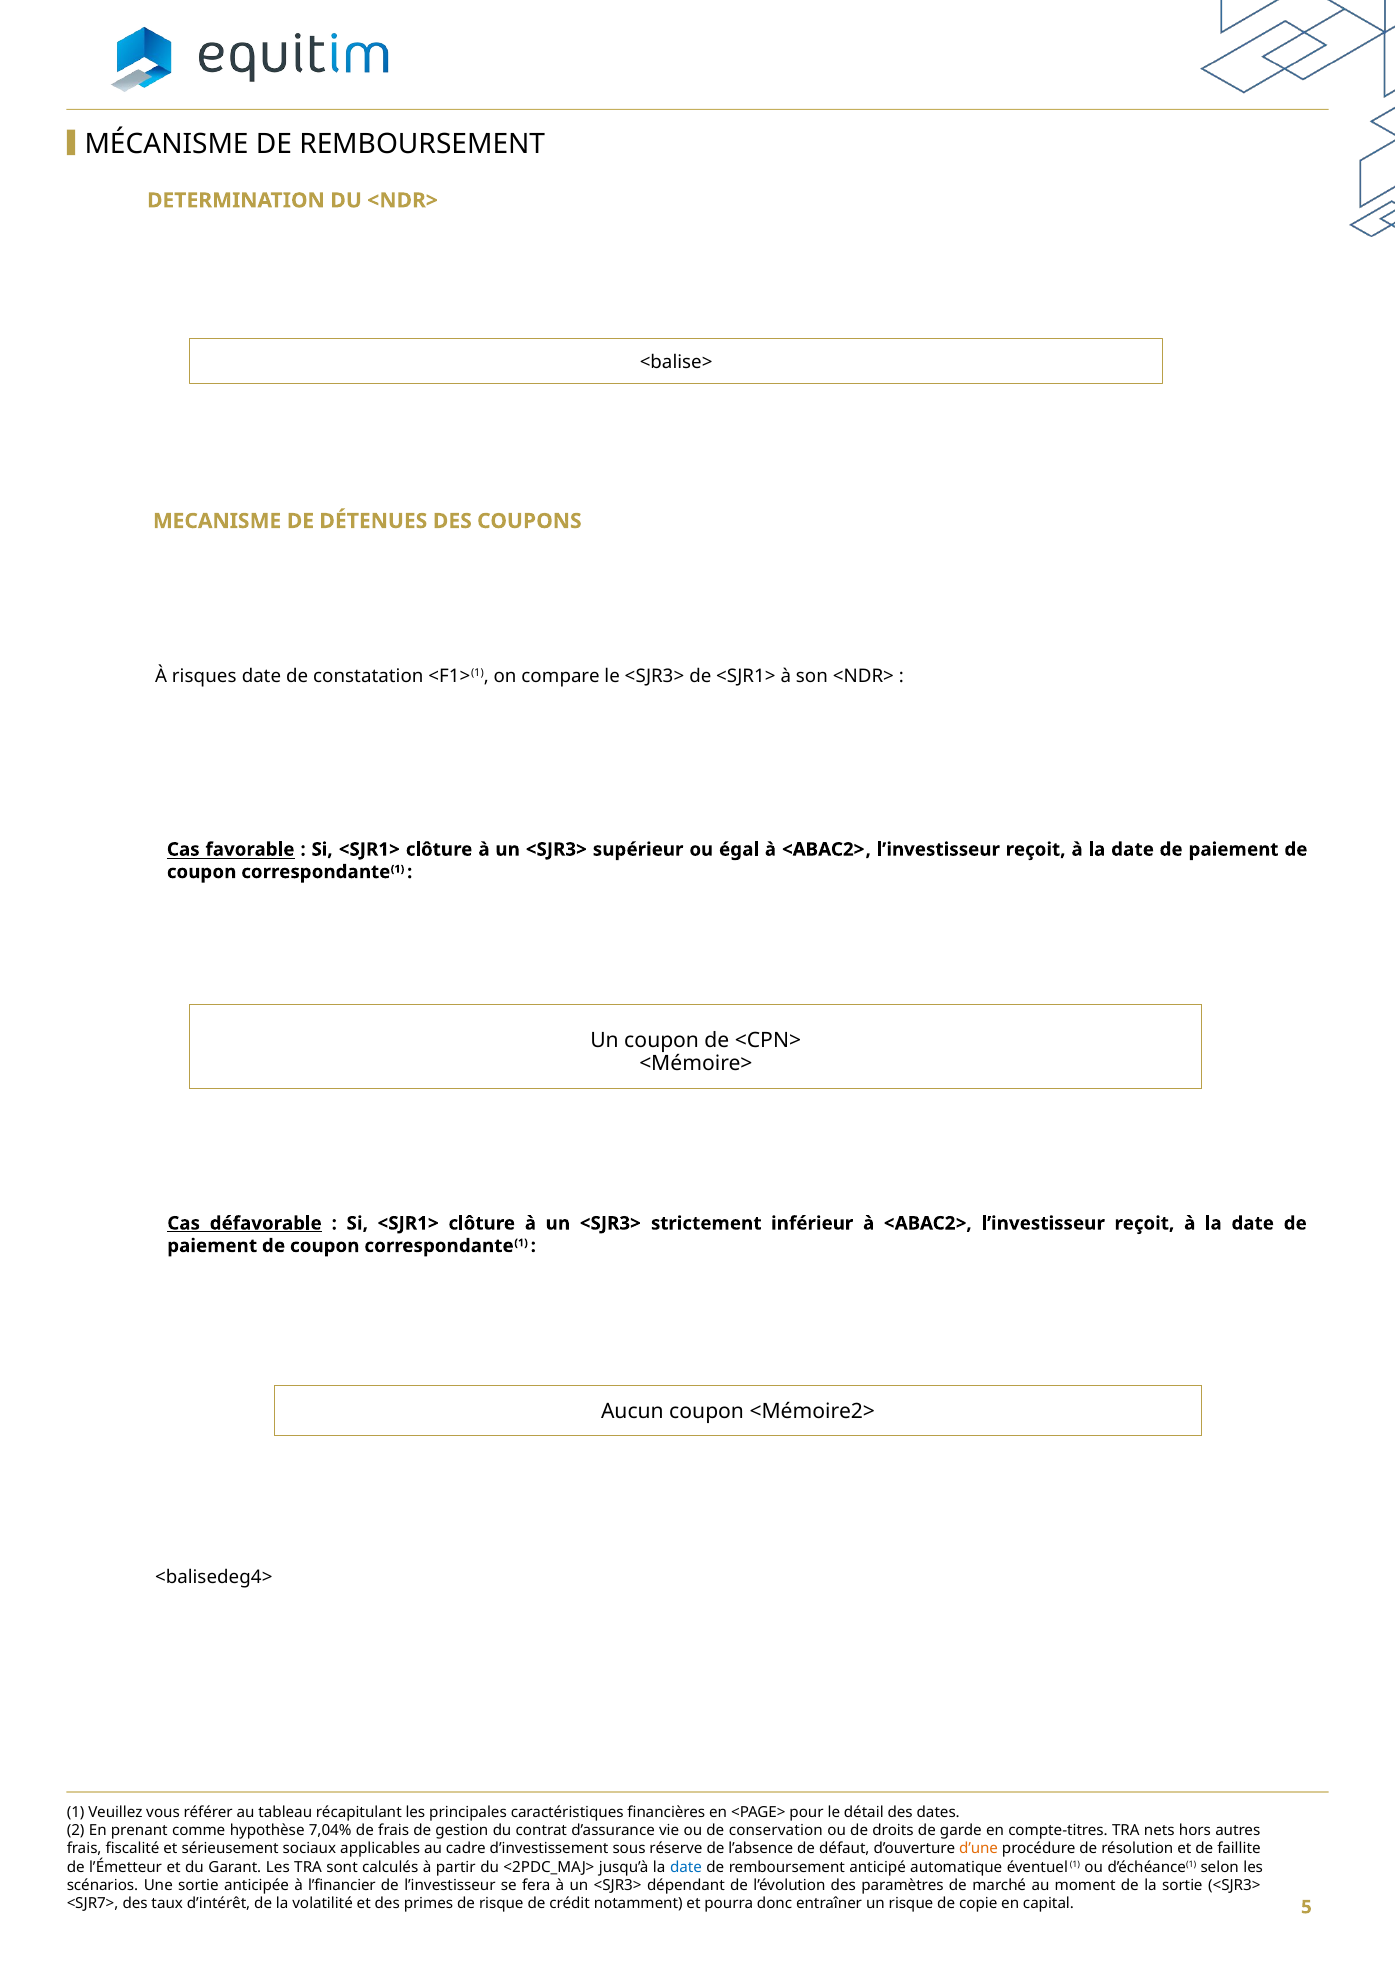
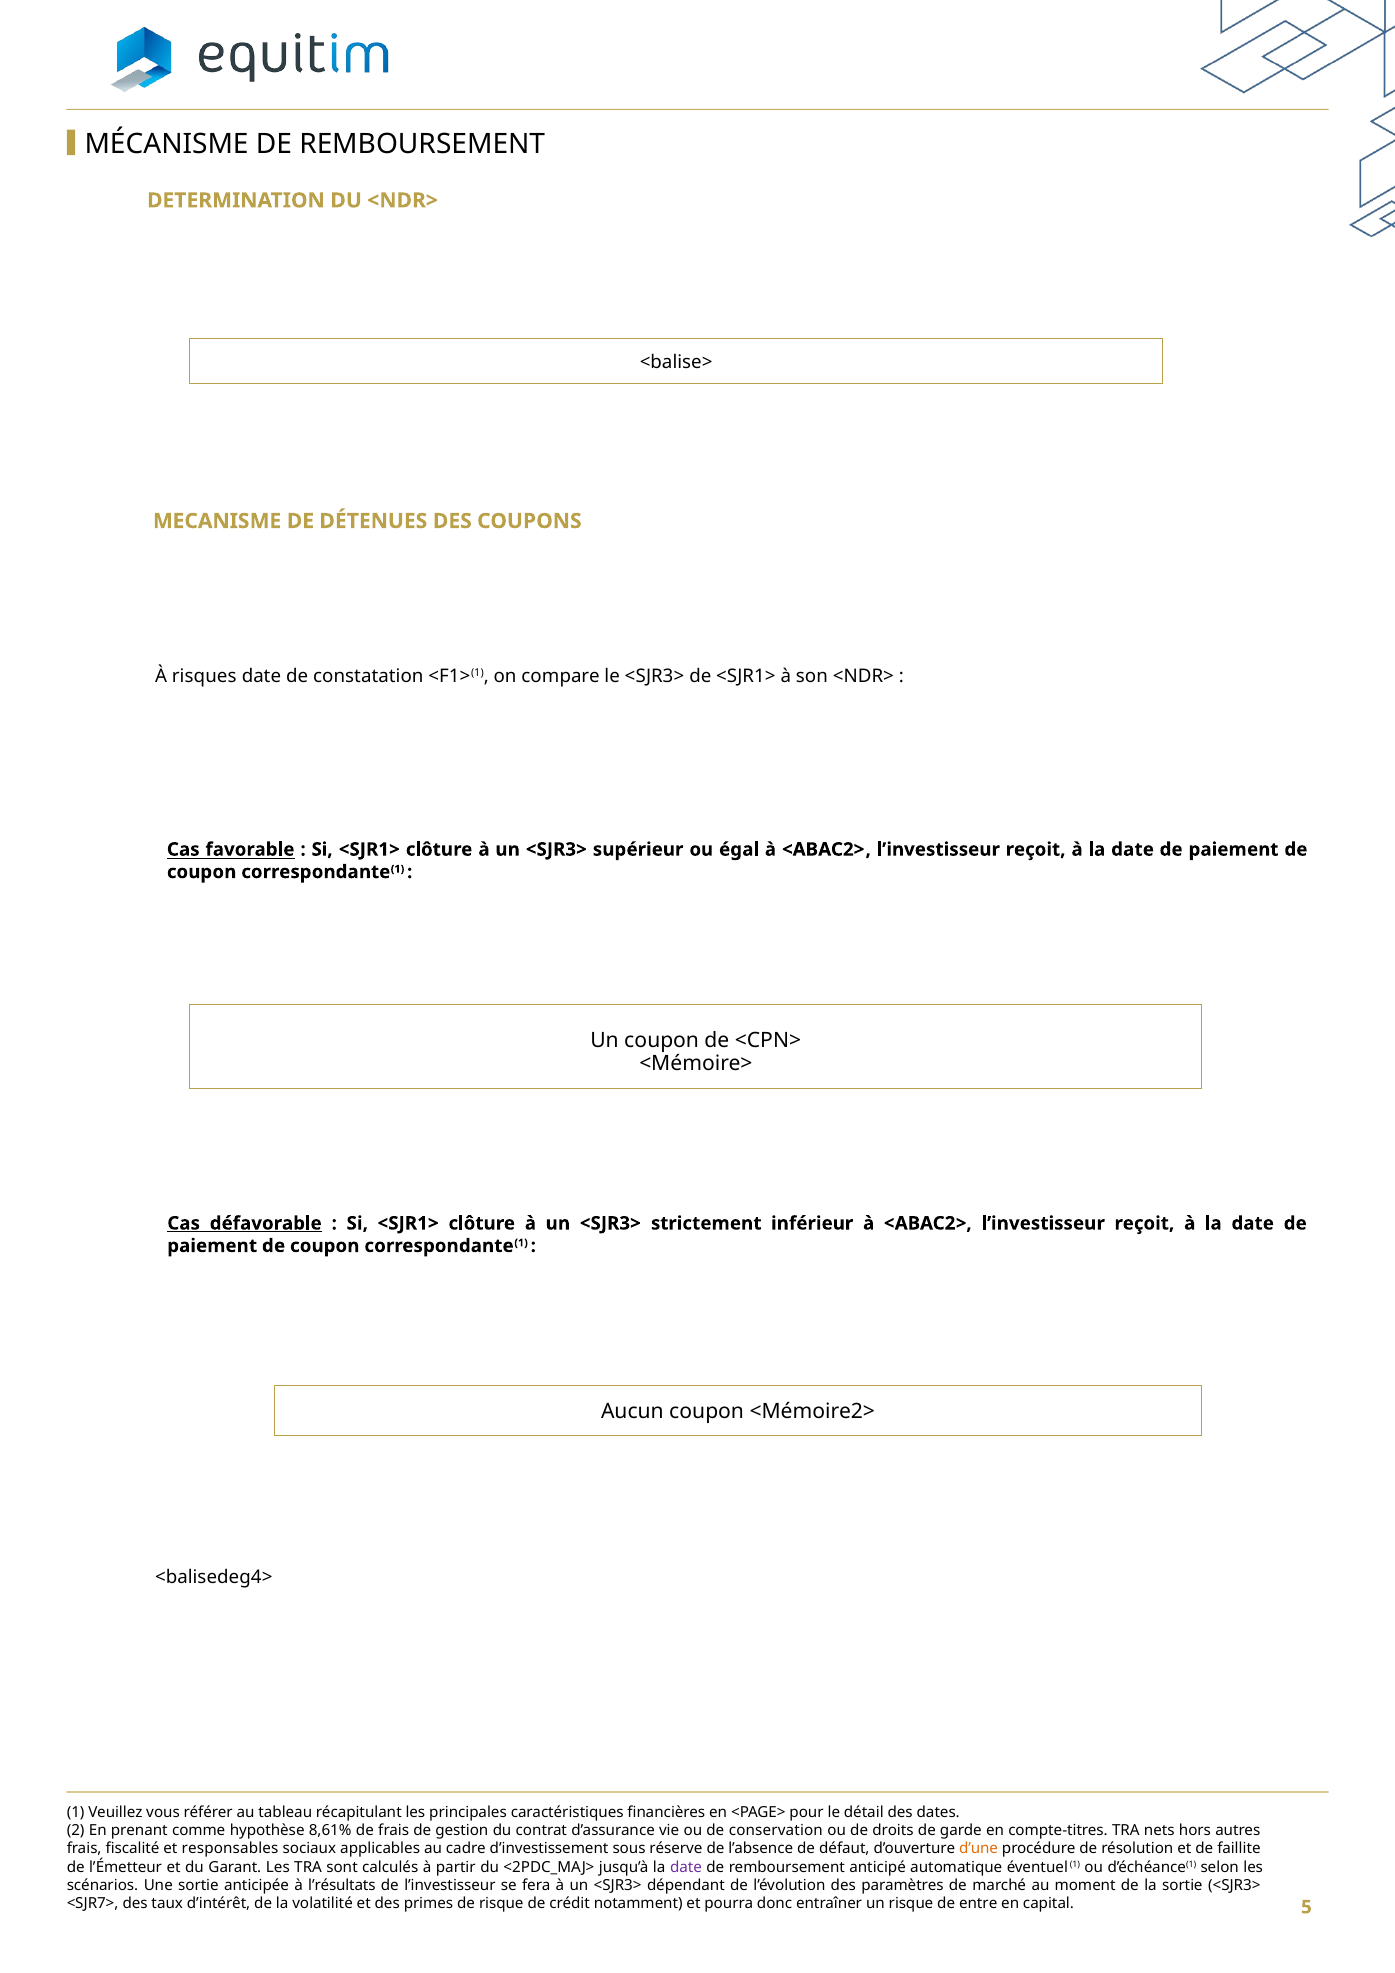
7,04%: 7,04% -> 8,61% (330, 1831)
sérieusement: sérieusement -> responsables (230, 1849)
date colour: blue -> purple (686, 1867)
l’financier: l’financier -> l’résultats (342, 1885)
copie: copie -> entre (978, 1904)
